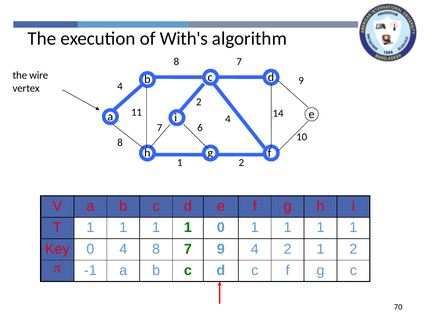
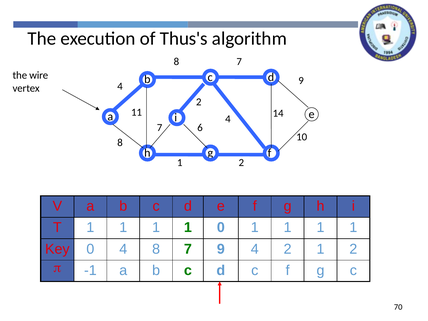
With's: With's -> Thus's (184, 38)
